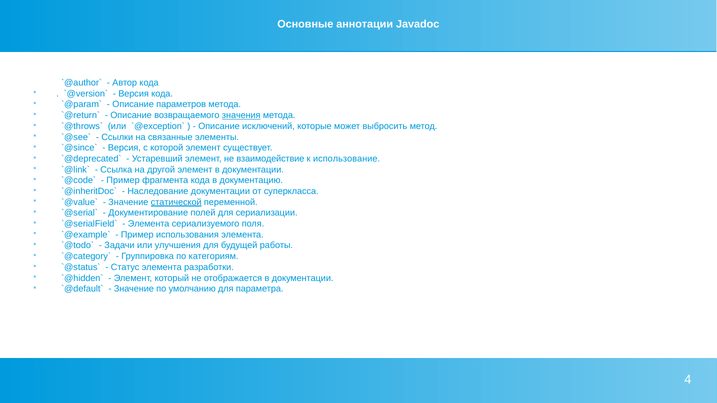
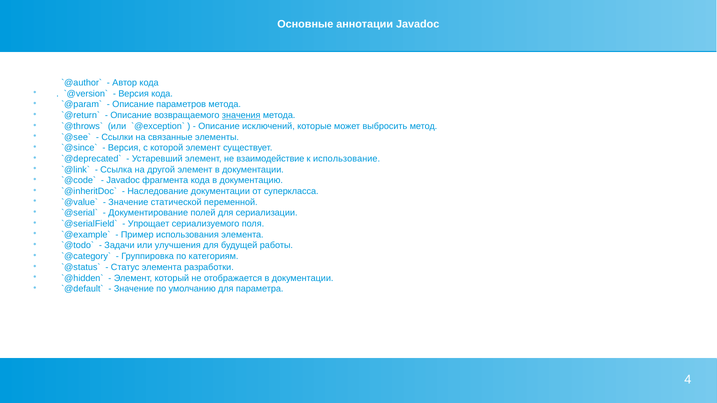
Пример: Пример -> Javadoc (123, 181)
статической underline: present -> none (176, 202)
Элемента: Элемента -> Упрощает (149, 224)
